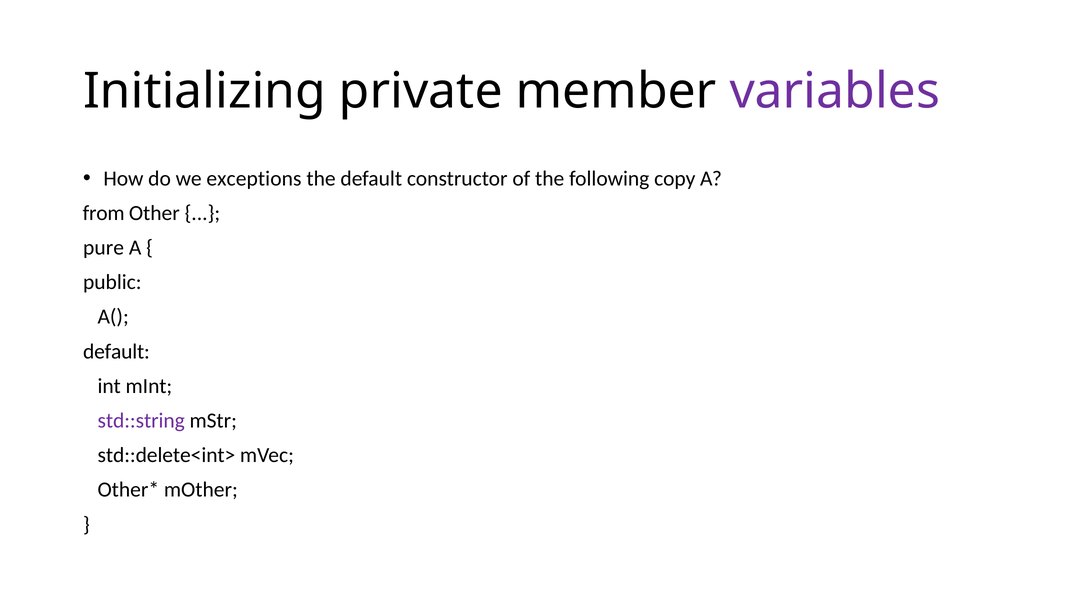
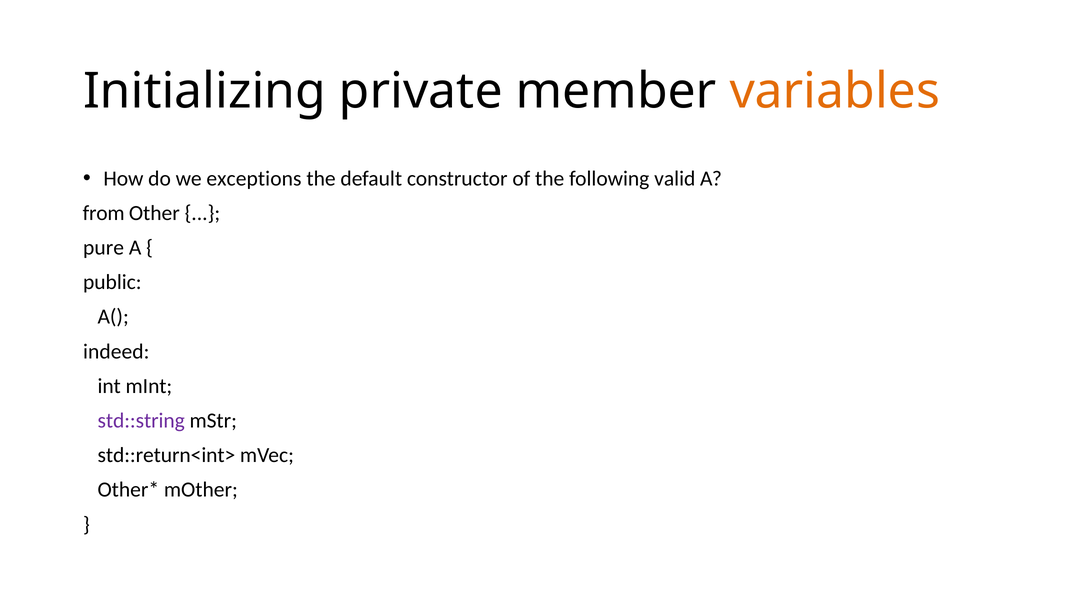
variables colour: purple -> orange (835, 91)
copy: copy -> valid (675, 179)
default: default -> indeed (116, 352)
std::delete<int>: std::delete<int> -> std::return<int> (166, 456)
